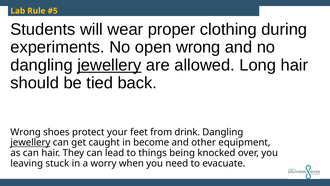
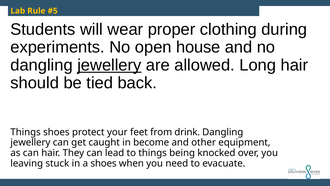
open wrong: wrong -> house (198, 47)
Wrong: Wrong -> Things (26, 132)
jewellery underline: present -> none (30, 142)
a worry: worry -> shoes (104, 163)
